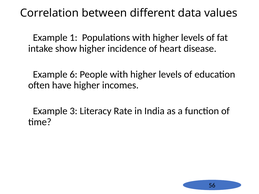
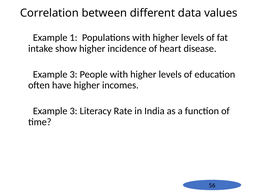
6: 6 -> 3 (74, 74)
